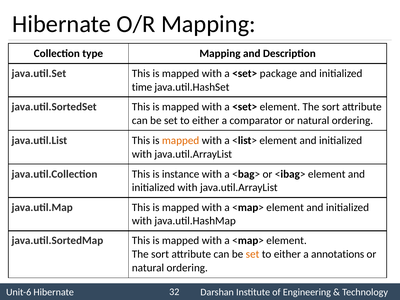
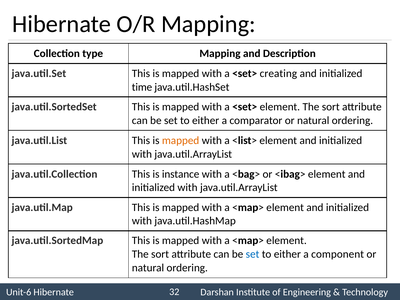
package: package -> creating (278, 74)
set colour: orange -> blue (253, 254)
annotations: annotations -> component (338, 254)
